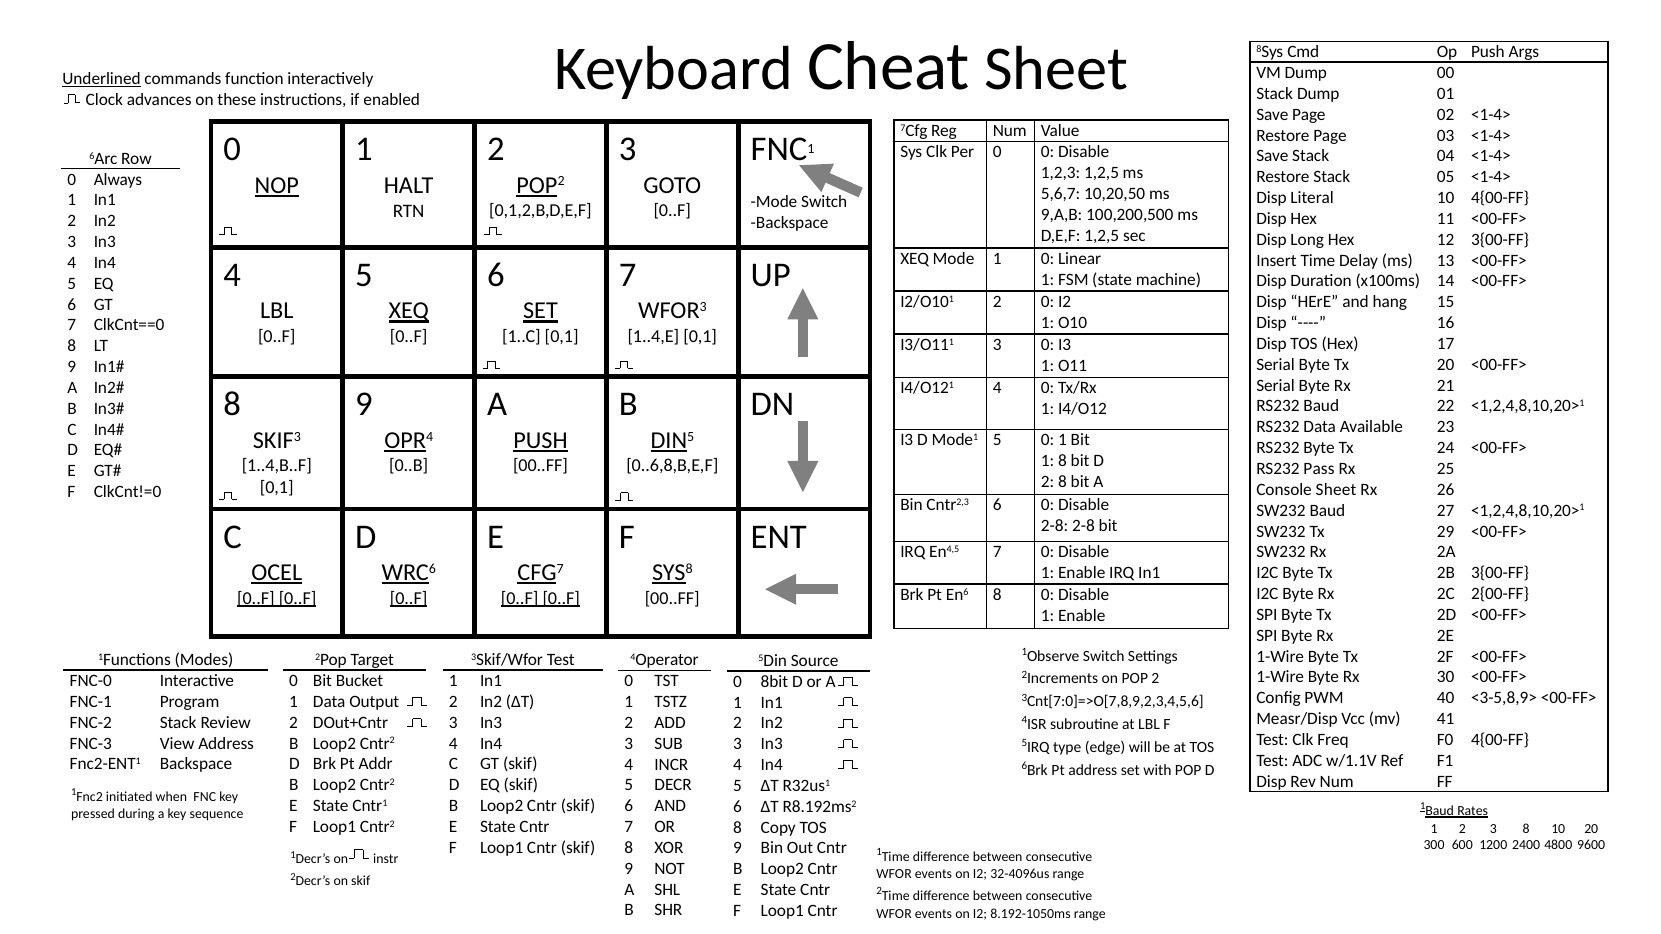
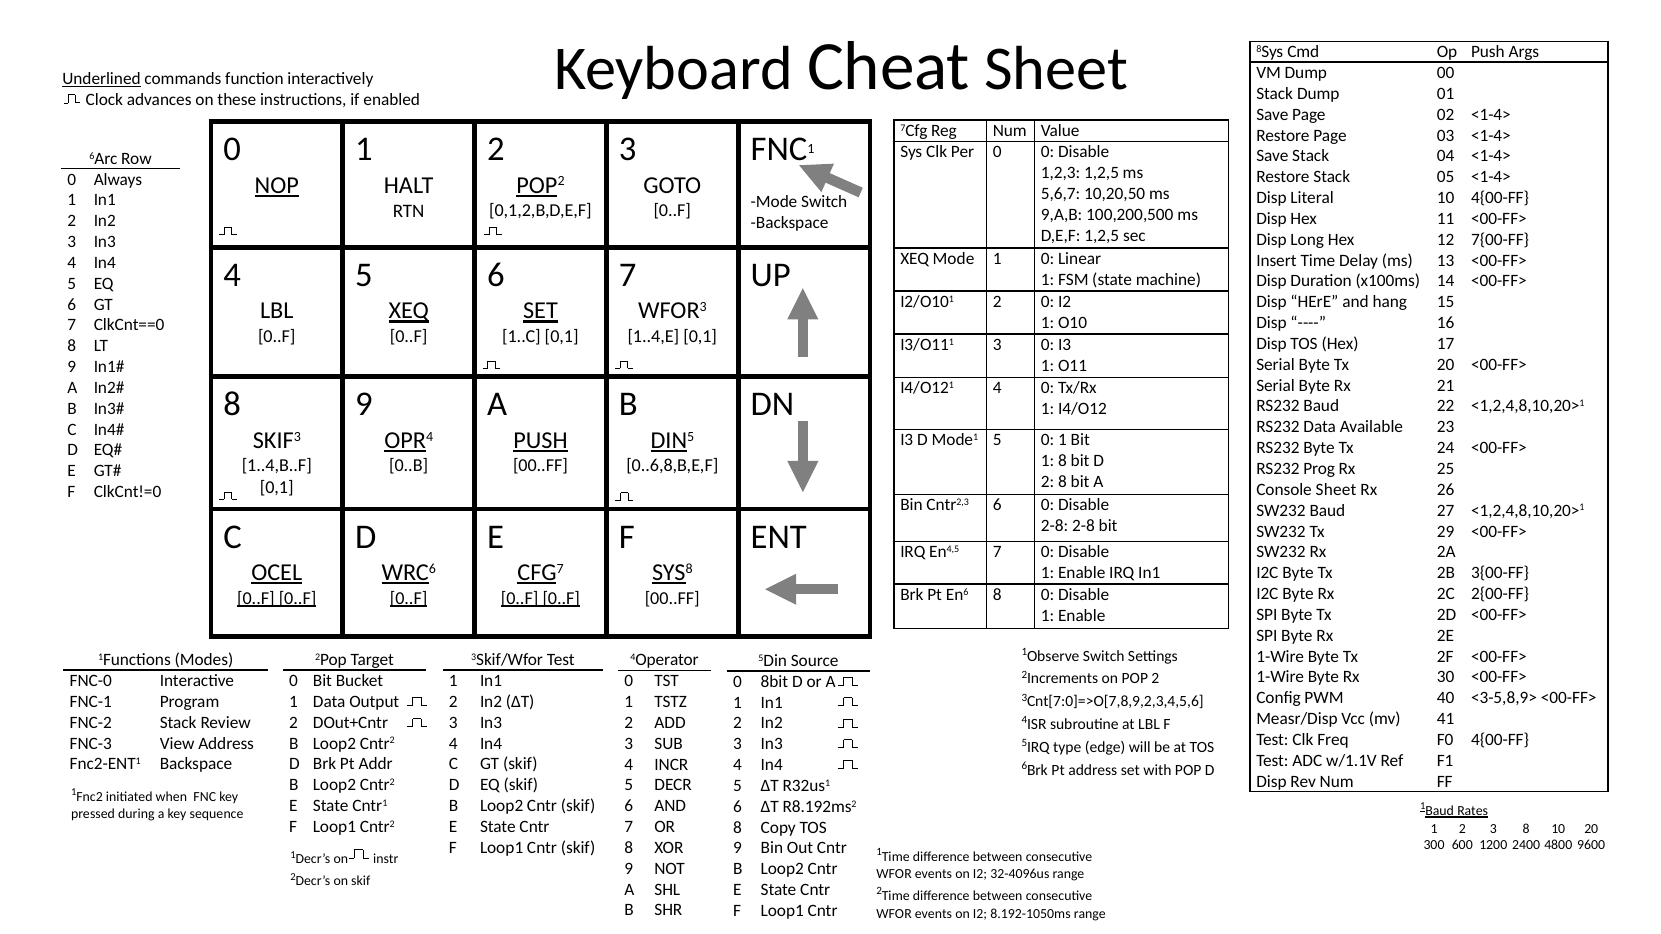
12 3{00-FF: 3{00-FF -> 7{00-FF (1500, 240)
Pass: Pass -> Prog (1319, 469)
